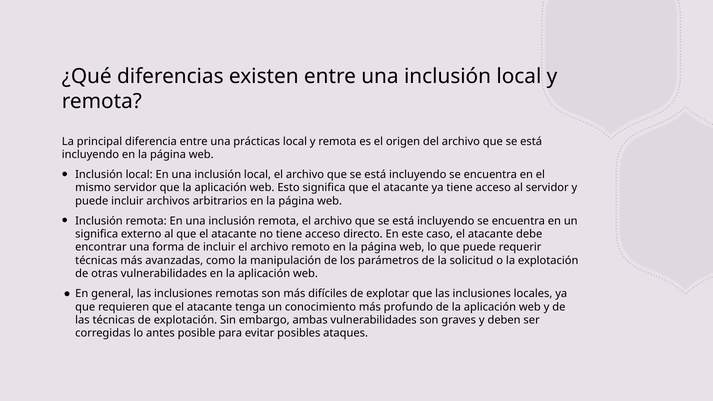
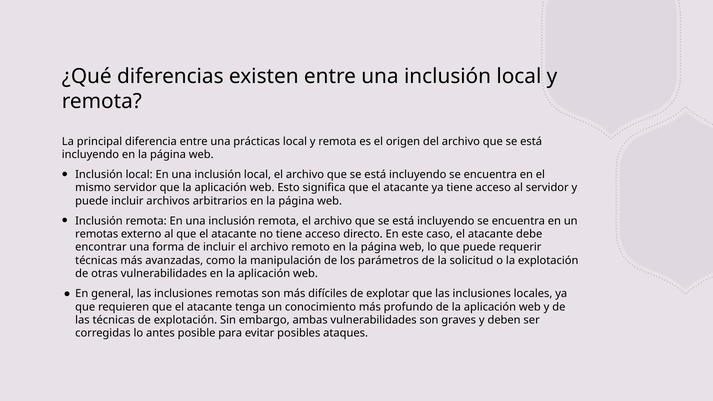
significa: significa -> remotas (97, 234)
